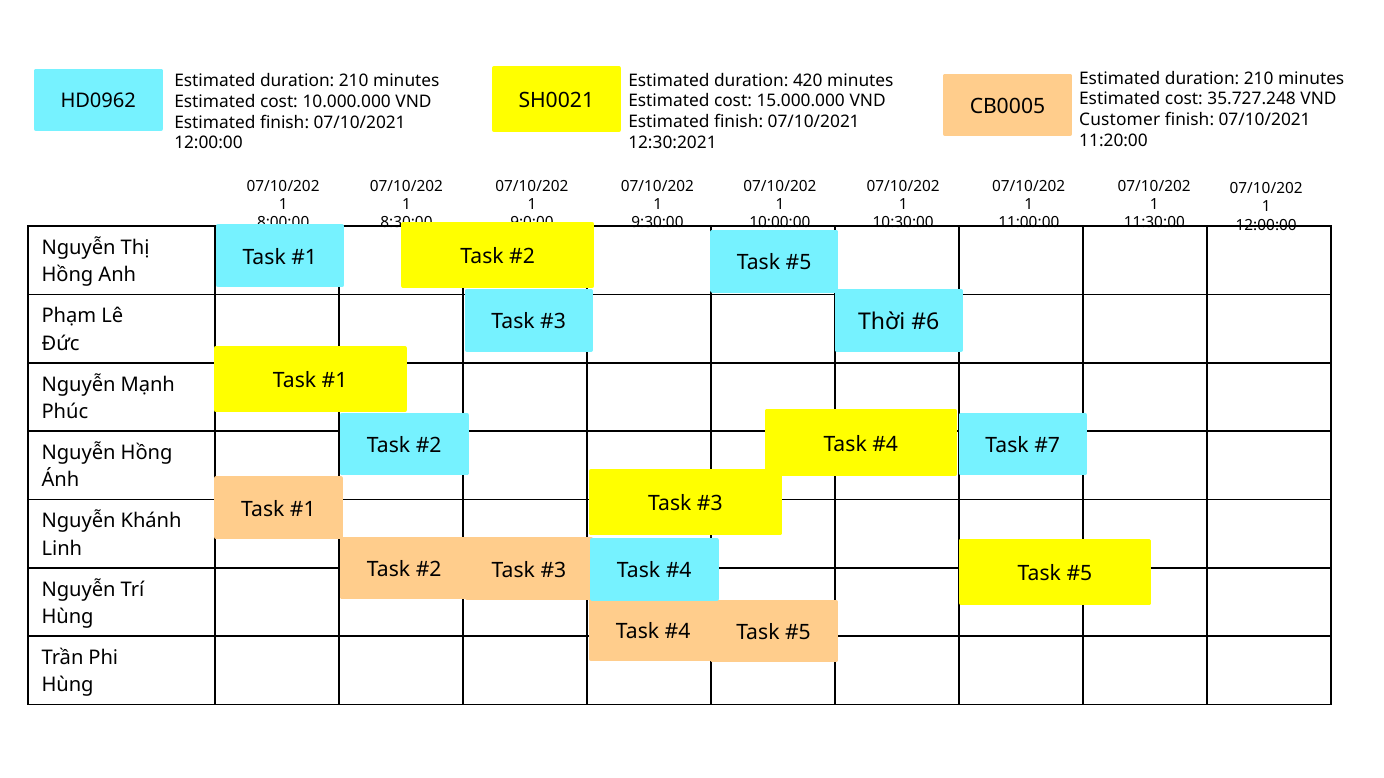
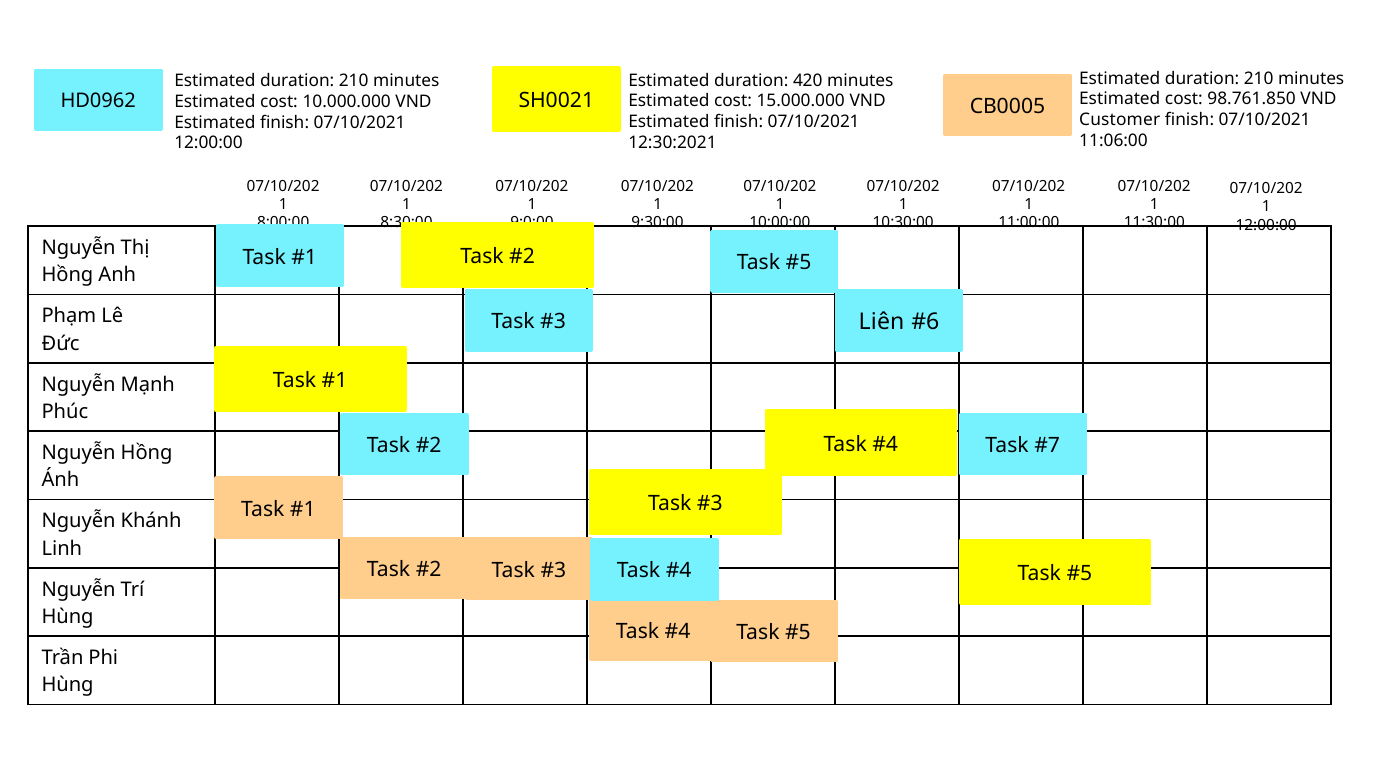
35.727.248: 35.727.248 -> 98.761.850 (1252, 99)
11:20:00: 11:20:00 -> 11:06:00 (1114, 141)
Thời: Thời -> Liên (882, 322)
